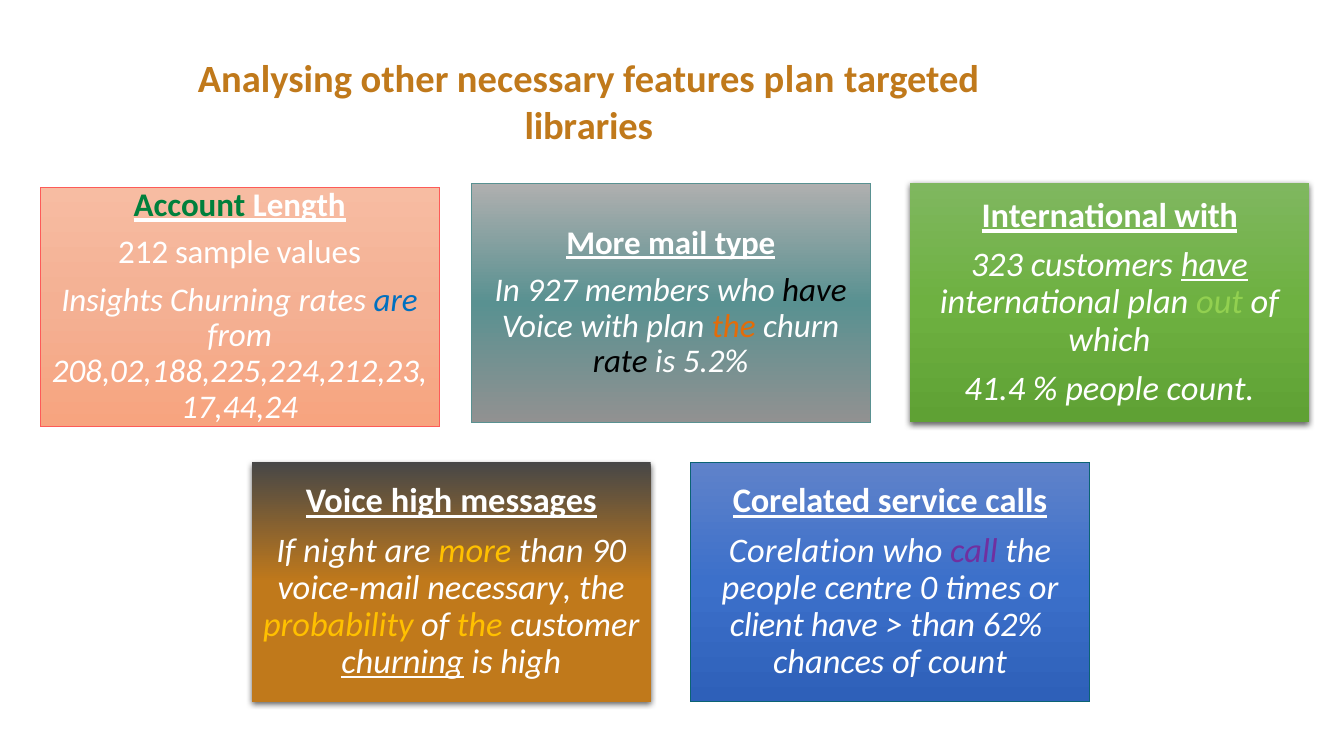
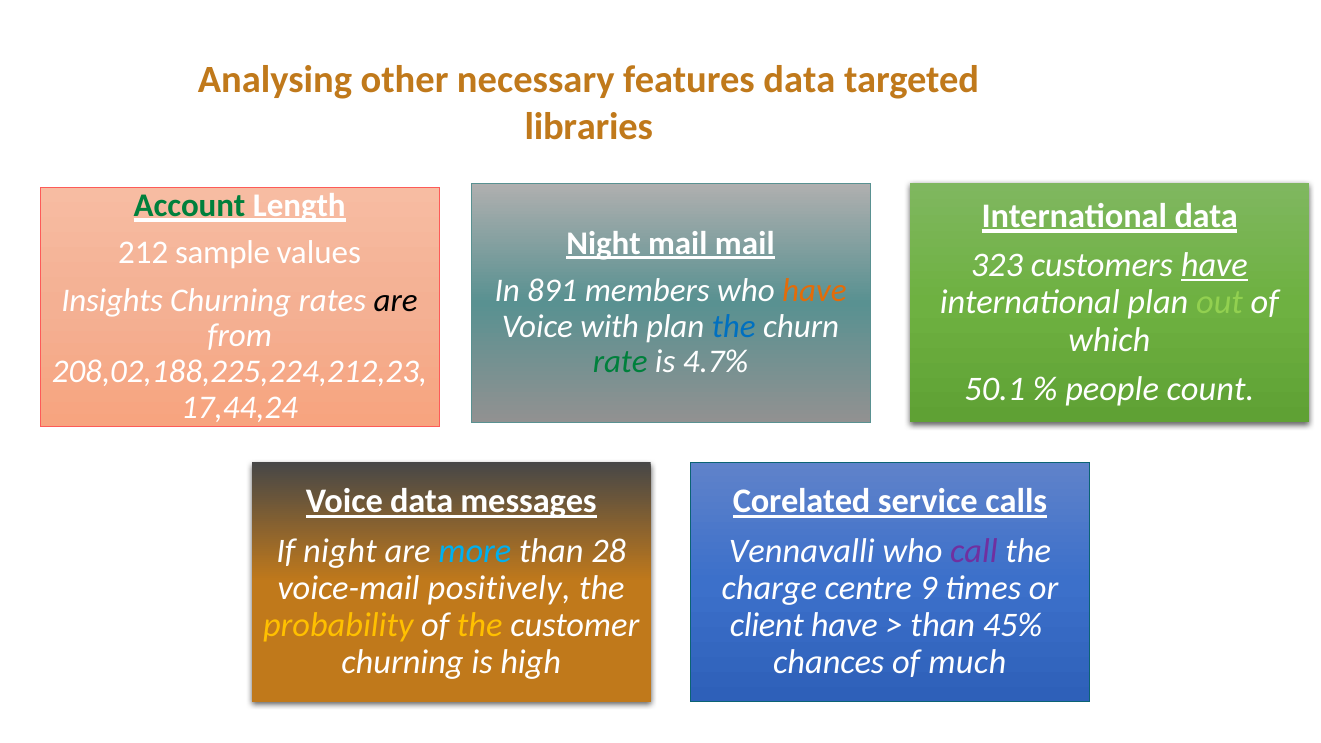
features plan: plan -> data (799, 80)
International with: with -> data (1206, 216)
More: More -> Night (604, 243)
mail type: type -> mail (745, 243)
927: 927 -> 891 (552, 291)
have colour: black -> orange (814, 291)
are colour: blue -> black (396, 300)
the colour: orange -> blue (734, 326)
rate colour: black -> green (620, 362)
5.2%: 5.2% -> 4.7% (716, 362)
41.4: 41.4 -> 50.1 (995, 389)
Voice high: high -> data (422, 502)
more colour: yellow -> light blue (475, 551)
90: 90 -> 28 (609, 551)
Corelation: Corelation -> Vennavalli (802, 551)
voice-mail necessary: necessary -> positively (499, 588)
people: people -> charge (769, 588)
0: 0 -> 9 (929, 588)
62%: 62% -> 45% (1012, 625)
churning underline: present -> none (403, 662)
of count: count -> much (967, 662)
